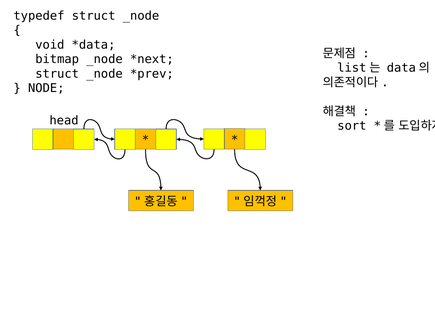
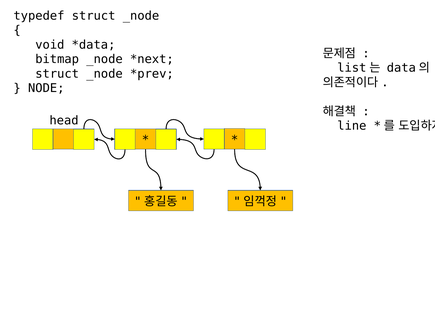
sort: sort -> line (352, 126)
